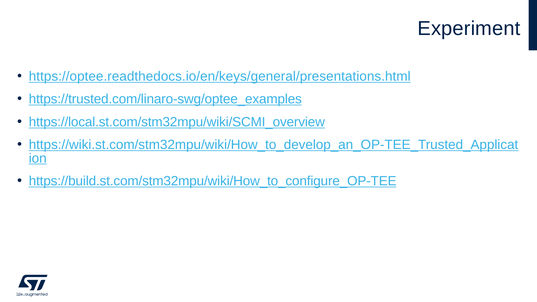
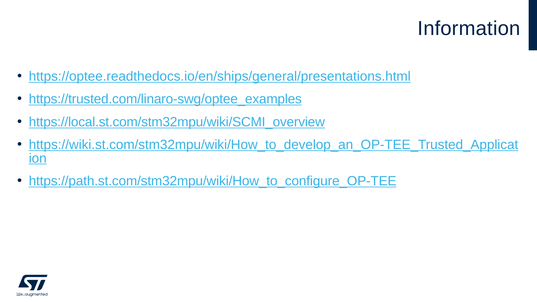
Experiment: Experiment -> Information (469, 29)
https://optee.readthedocs.io/en/keys/general/presentations.html: https://optee.readthedocs.io/en/keys/general/presentations.html -> https://optee.readthedocs.io/en/ships/general/presentations.html (220, 76)
https://build.st.com/stm32mpu/wiki/How_to_configure_OP-TEE: https://build.st.com/stm32mpu/wiki/How_to_configure_OP-TEE -> https://path.st.com/stm32mpu/wiki/How_to_configure_OP-TEE (213, 181)
